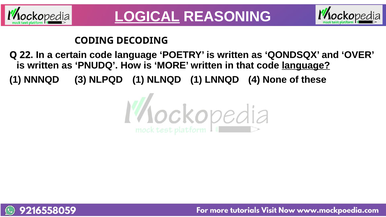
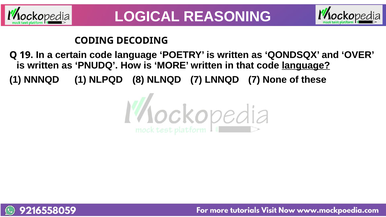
LOGICAL underline: present -> none (147, 17)
22: 22 -> 19 (25, 55)
NNNQD 3: 3 -> 1 (80, 80)
NLPQD 1: 1 -> 8 (138, 80)
NLNQD 1: 1 -> 7 (196, 80)
LNNQD 4: 4 -> 7 (254, 80)
